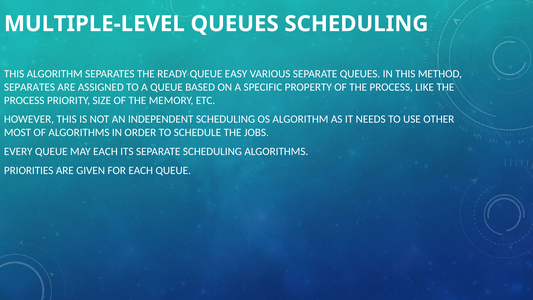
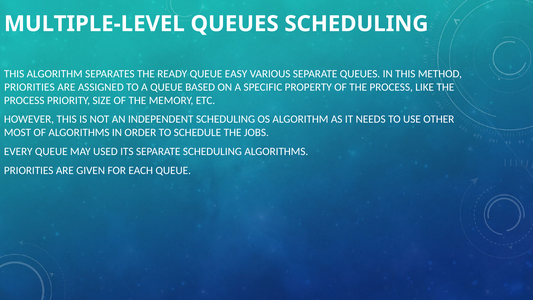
SEPARATES: SEPARATES -> PRIORITIES (29, 87)
MAY EACH: EACH -> USED (105, 151)
